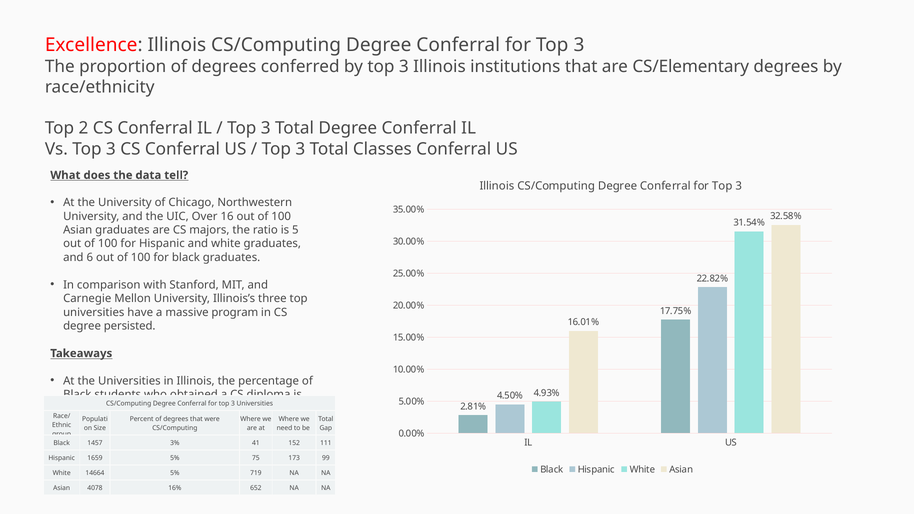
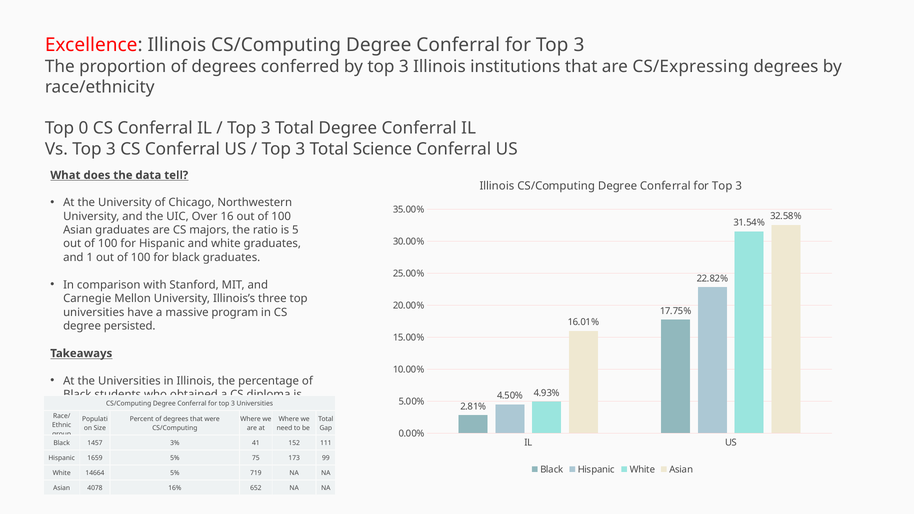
CS/Elementary: CS/Elementary -> CS/Expressing (691, 67)
2: 2 -> 0 (83, 128)
Classes: Classes -> Science (382, 149)
6: 6 -> 1 (90, 257)
